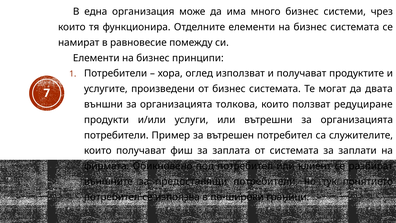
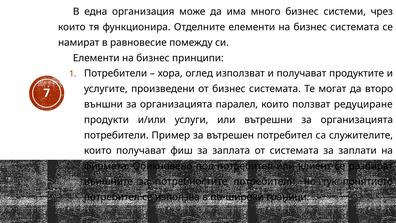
двата: двата -> второ (379, 89)
толкова: толкова -> паралел (237, 104)
предоставящи: предоставящи -> потребностите (191, 181)
